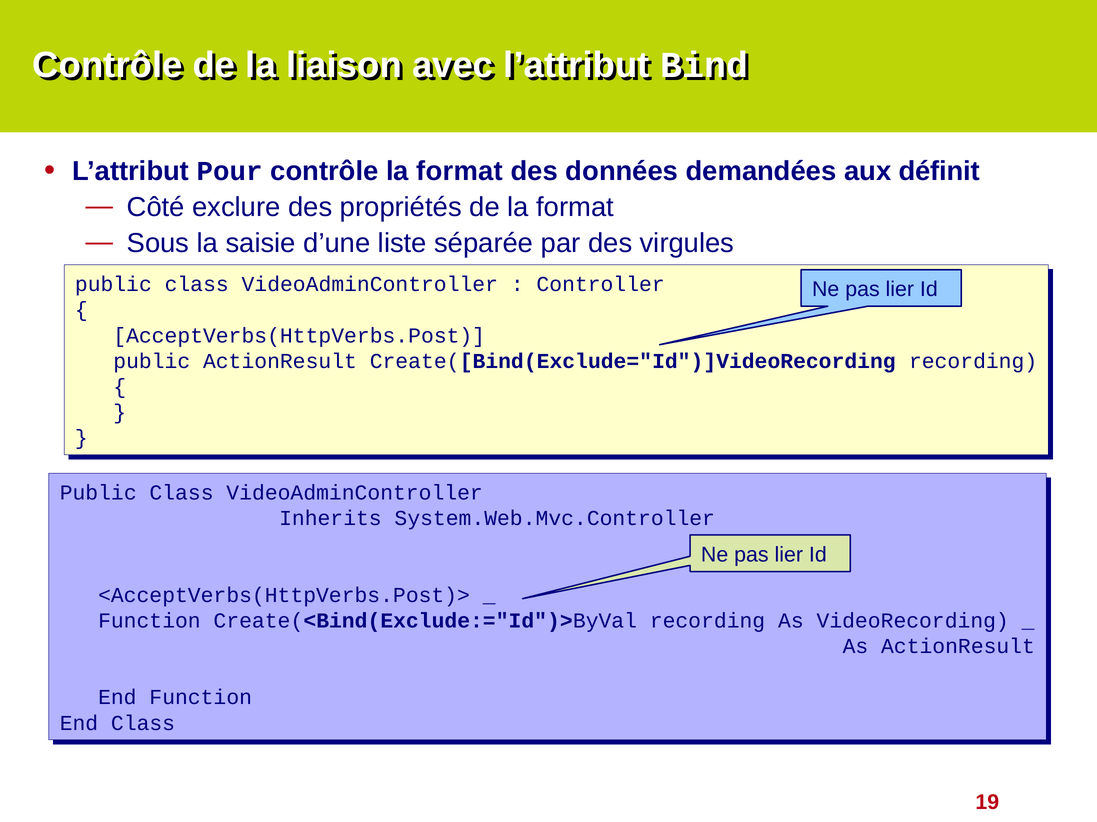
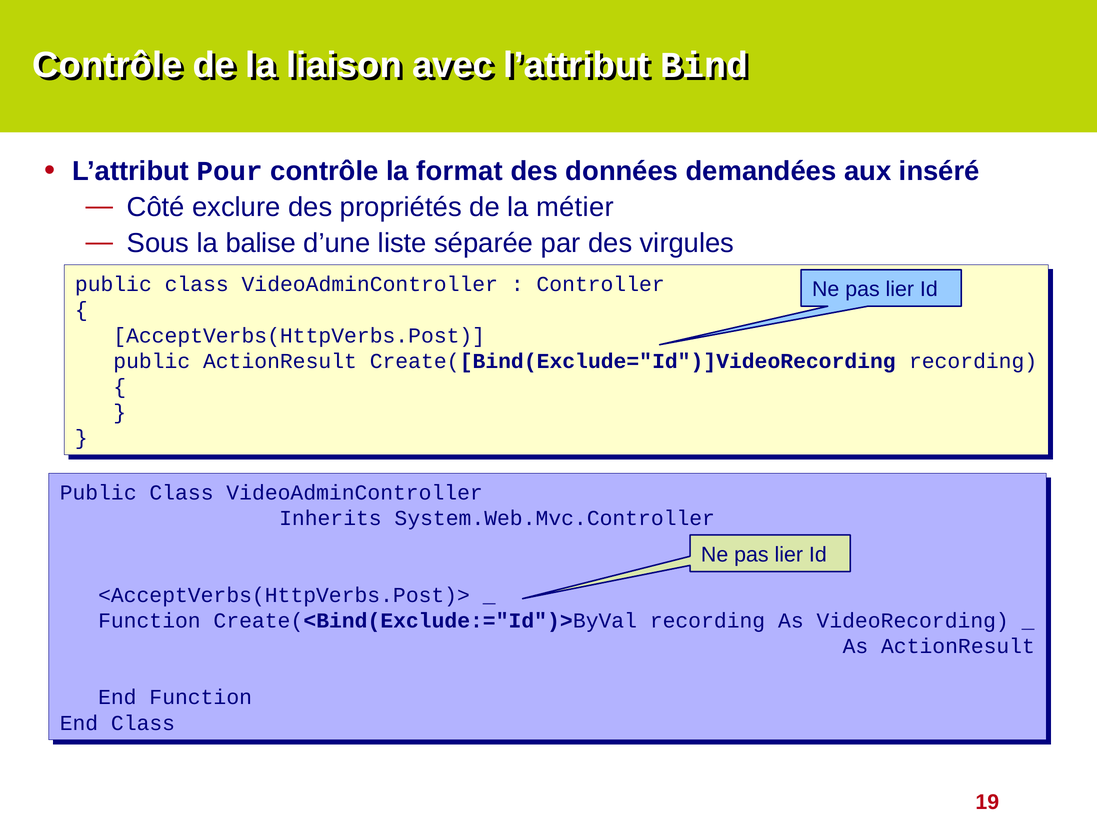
définit: définit -> inséré (939, 171)
de la format: format -> métier (575, 207)
saisie: saisie -> balise (261, 243)
